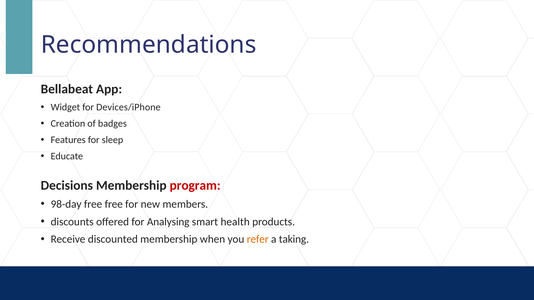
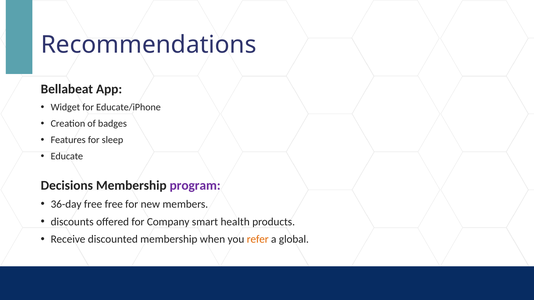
Devices/iPhone: Devices/iPhone -> Educate/iPhone (128, 107)
program colour: red -> purple (195, 186)
98-day: 98-day -> 36-day (66, 204)
Analysing: Analysing -> Company (168, 222)
taking: taking -> global (294, 240)
